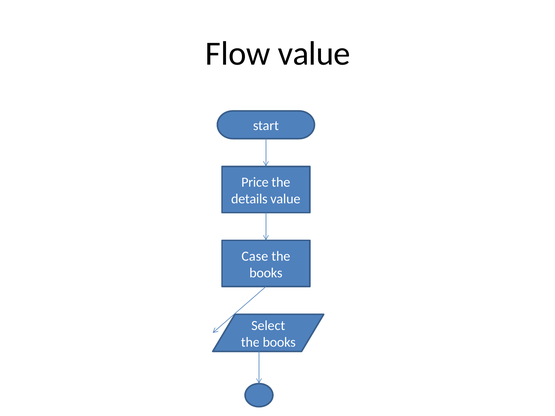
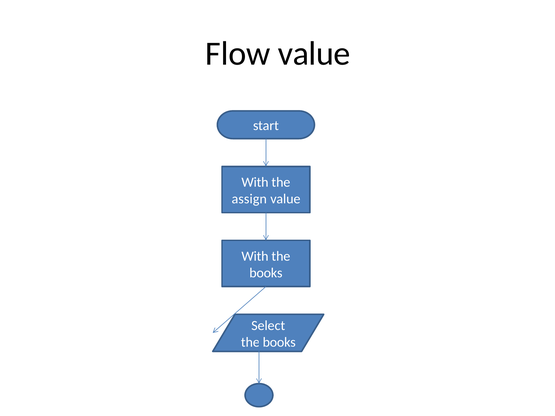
Price: Price -> With (255, 182)
details: details -> assign (249, 199)
Case: Case -> With (255, 256)
